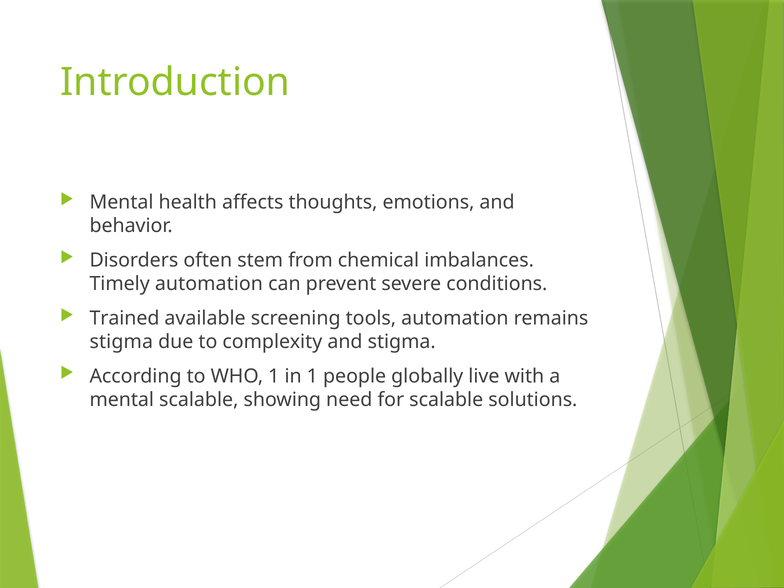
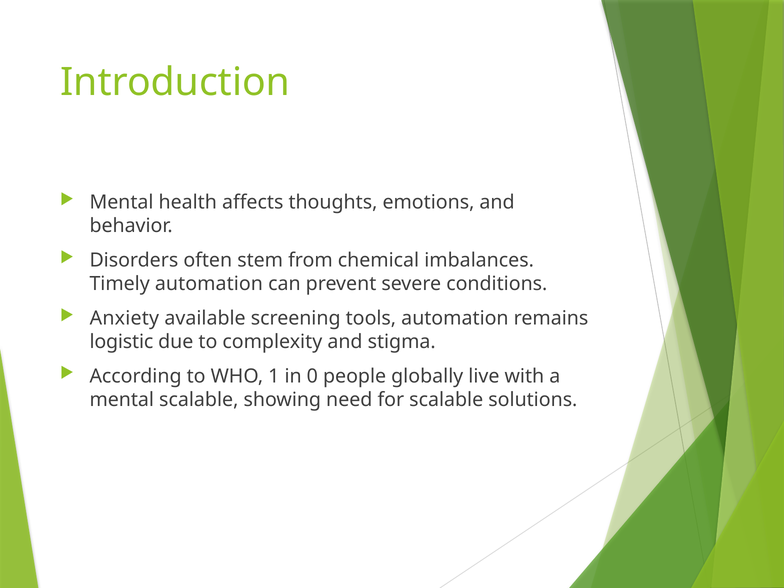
Trained: Trained -> Anxiety (124, 318)
stigma: stigma -> logistic (121, 342)
in 1: 1 -> 0 (312, 376)
